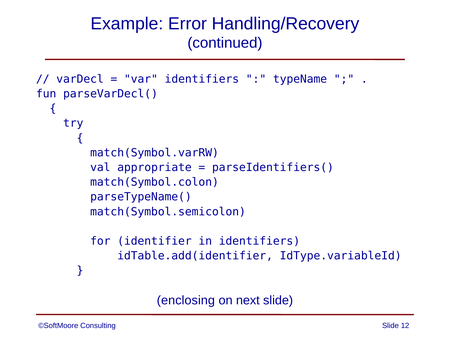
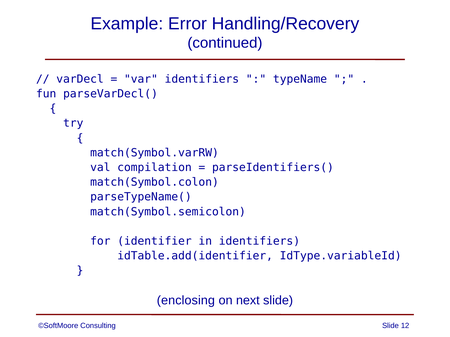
appropriate: appropriate -> compilation (155, 168)
